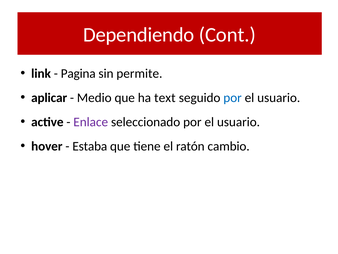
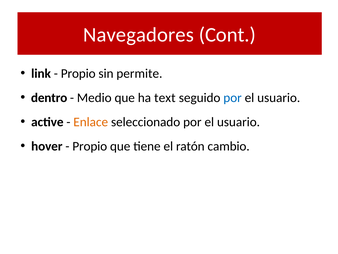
Dependiendo: Dependiendo -> Navegadores (139, 35)
Pagina: Pagina -> Propio (78, 73)
aplicar: aplicar -> dentro (49, 98)
Enlace colour: purple -> orange (91, 122)
Estaba: Estaba -> Propio (90, 146)
